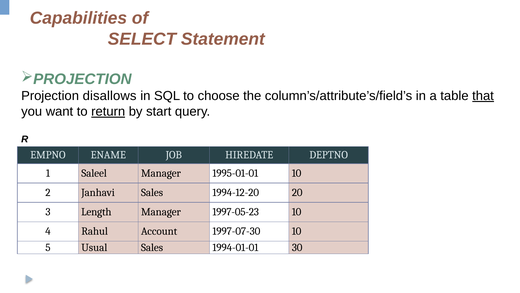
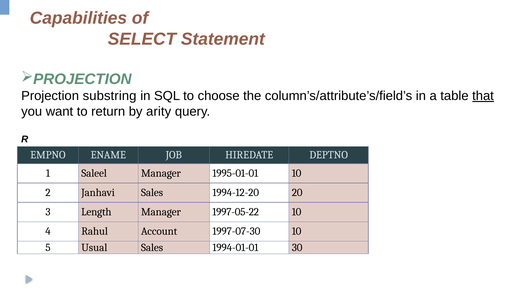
disallows: disallows -> substring (110, 96)
return underline: present -> none (108, 111)
start: start -> arity (159, 111)
1997-05-23: 1997-05-23 -> 1997-05-22 (236, 212)
